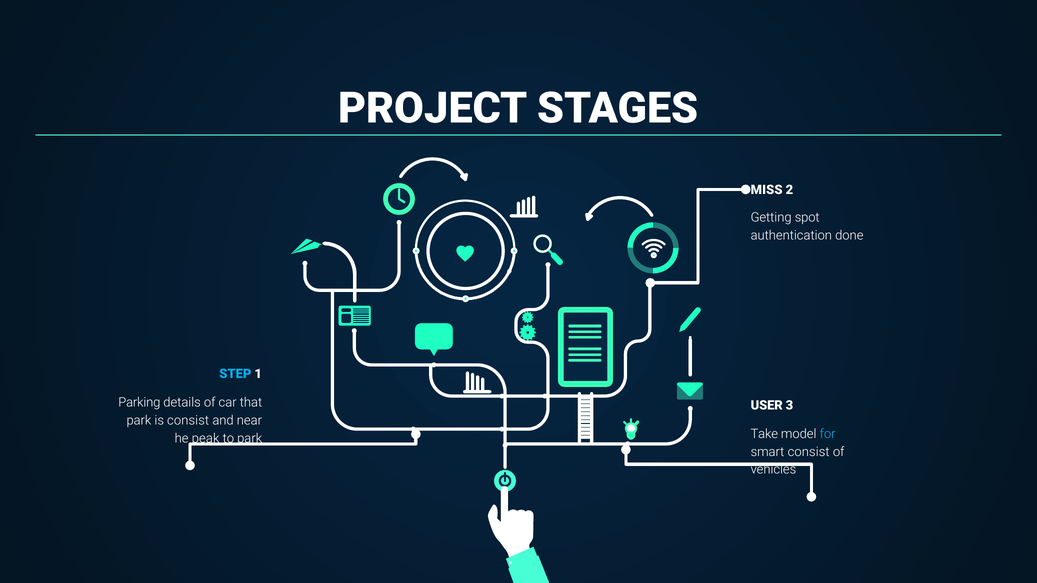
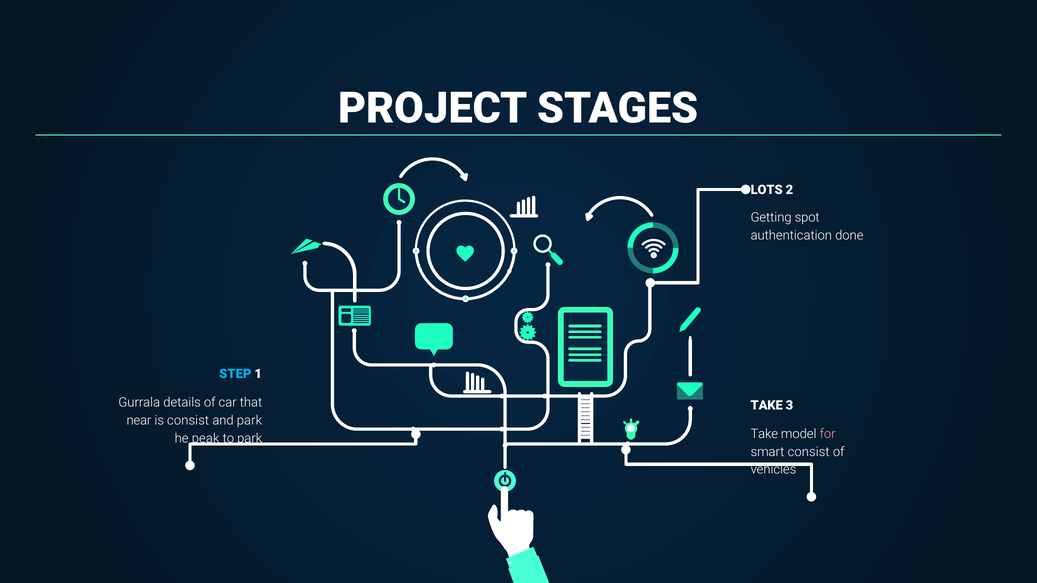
MISS: MISS -> LOTS (767, 190)
Parking: Parking -> Gurrala (139, 403)
USER: USER -> TAKE (767, 406)
park: park -> near (139, 421)
and near: near -> park (249, 421)
for colour: light blue -> pink (828, 434)
